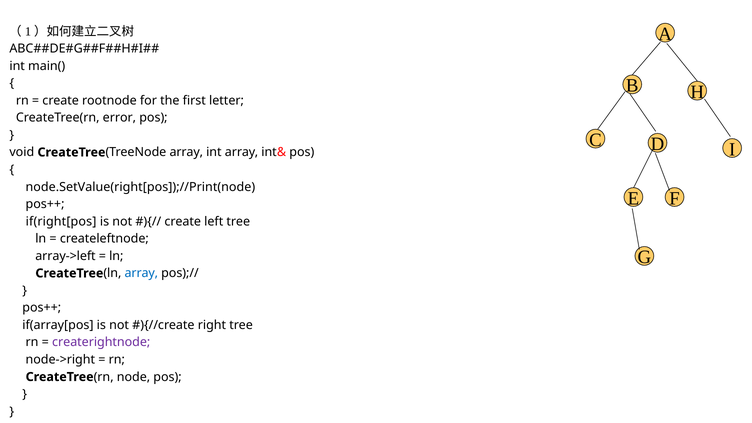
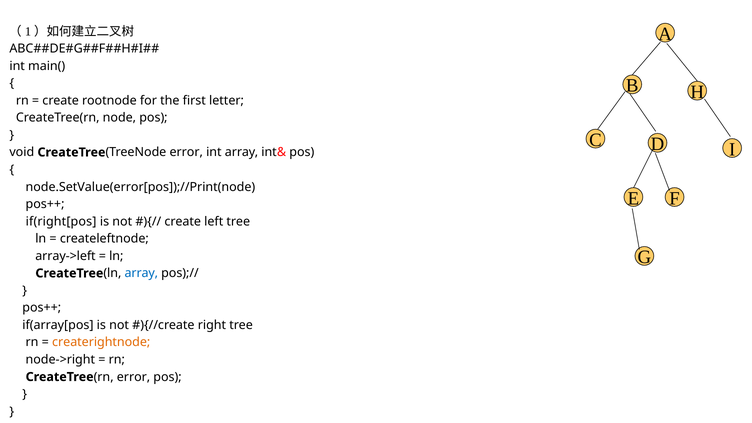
error: error -> node (119, 118)
CreateTree(TreeNode array: array -> error (186, 152)
node.SetValue(right[pos]);//Print(node: node.SetValue(right[pos]);//Print(node -> node.SetValue(error[pos]);//Print(node (140, 187)
createrightnode colour: purple -> orange (101, 342)
CreateTree(rn node: node -> error (134, 377)
